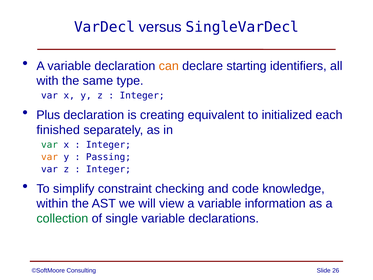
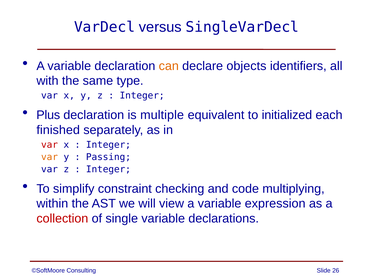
starting: starting -> objects (246, 66)
creating: creating -> multiple (162, 115)
var colour: green -> red (50, 145)
knowledge: knowledge -> multiplying (293, 189)
information: information -> expression (275, 203)
collection colour: green -> red (62, 218)
